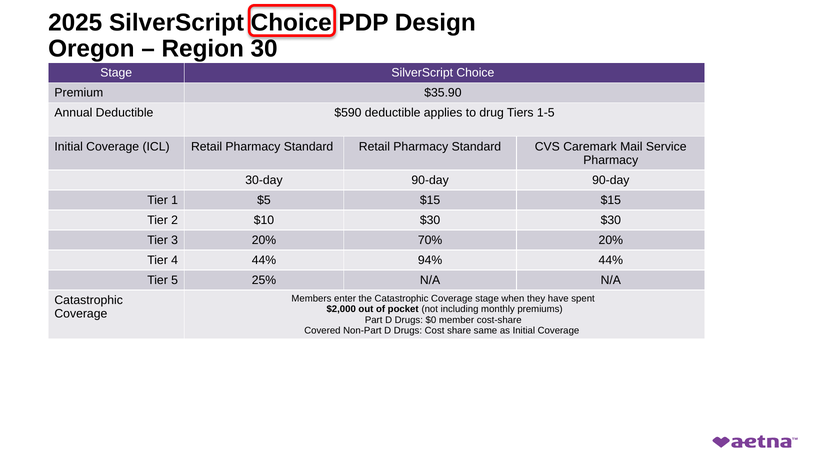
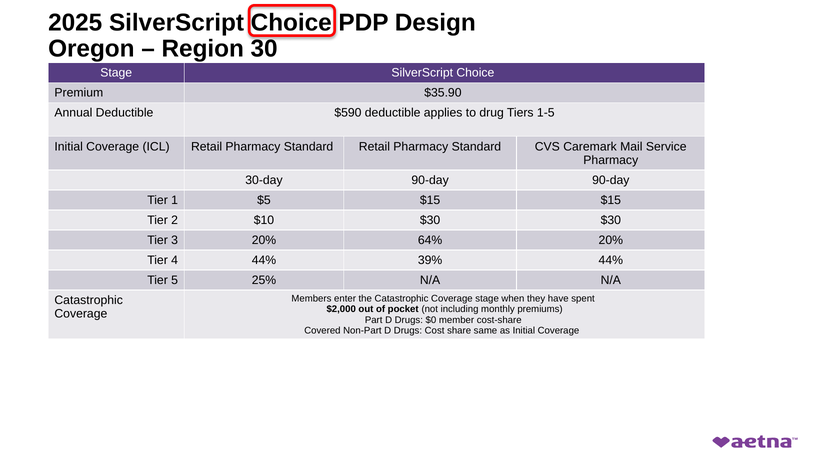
70%: 70% -> 64% (430, 240)
94%: 94% -> 39% (430, 260)
